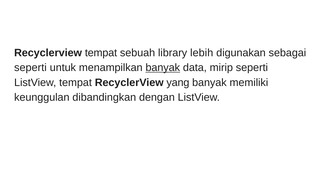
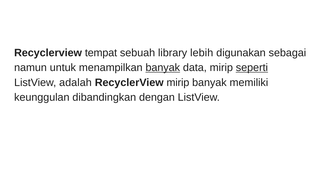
seperti: seperti -> namun (30, 68)
seperti underline: none -> present (252, 68)
ListView tempat: tempat -> adalah (75, 82)
RecyclerView yang: yang -> mirip (178, 82)
